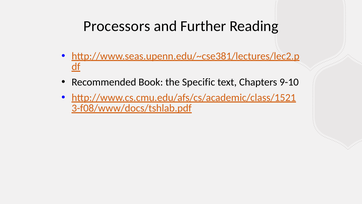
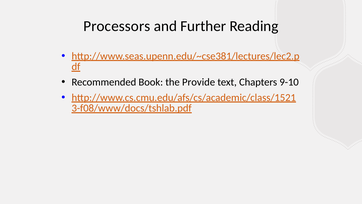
Specific: Specific -> Provide (199, 82)
